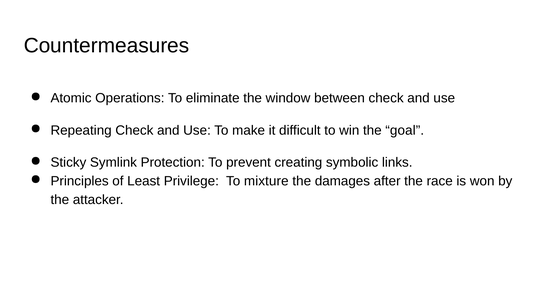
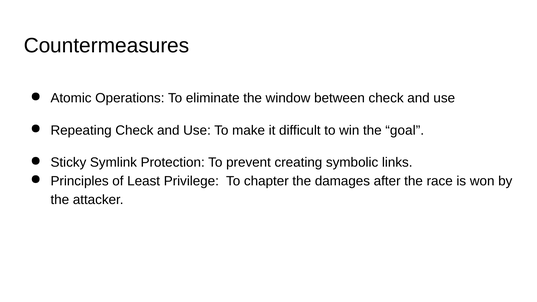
mixture: mixture -> chapter (266, 181)
